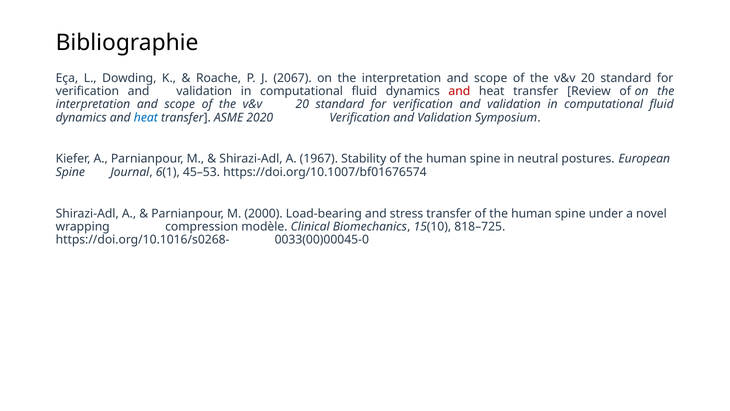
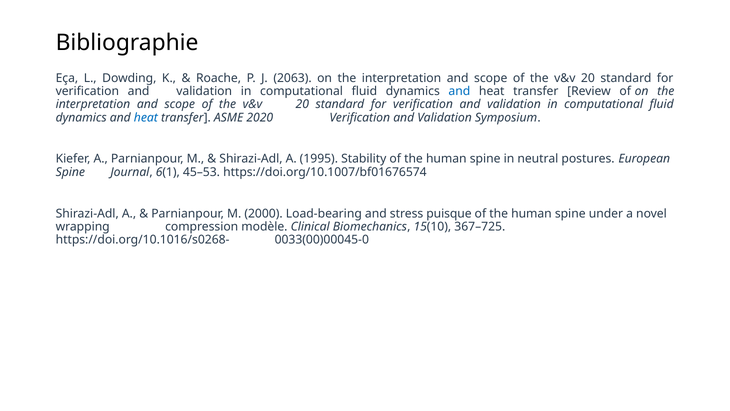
2067: 2067 -> 2063 (293, 78)
and colour: red -> blue (459, 91)
1967: 1967 -> 1995 (319, 159)
stress transfer: transfer -> puisque (449, 213)
818–725: 818–725 -> 367–725 (480, 226)
